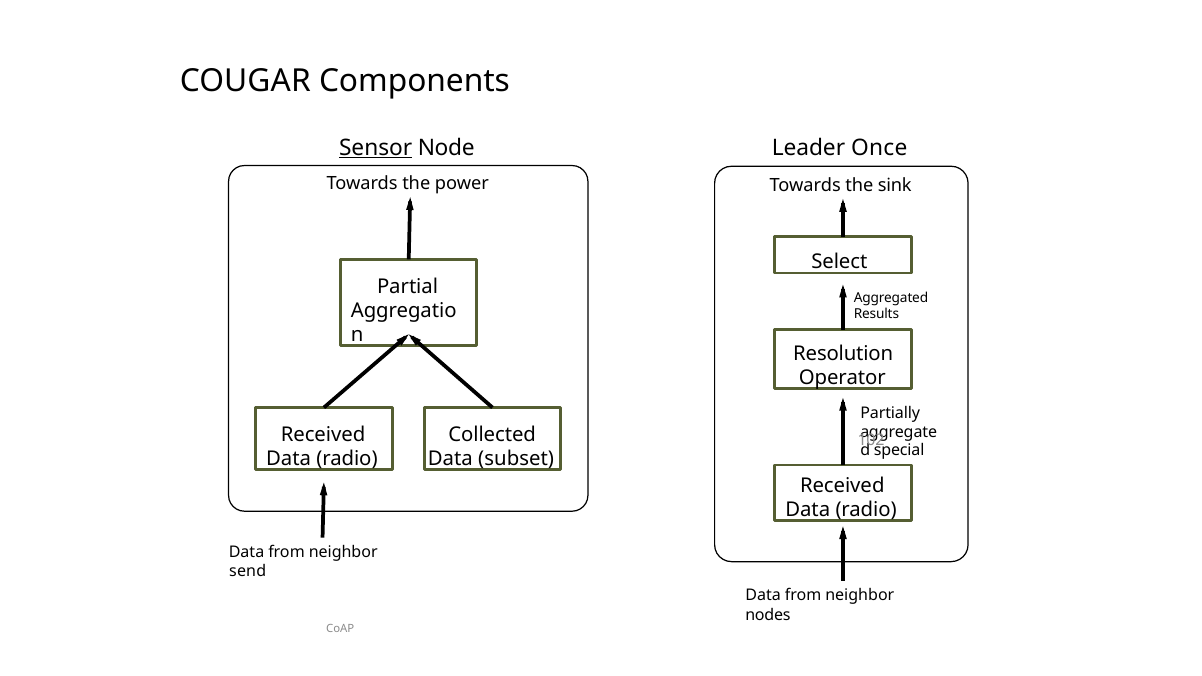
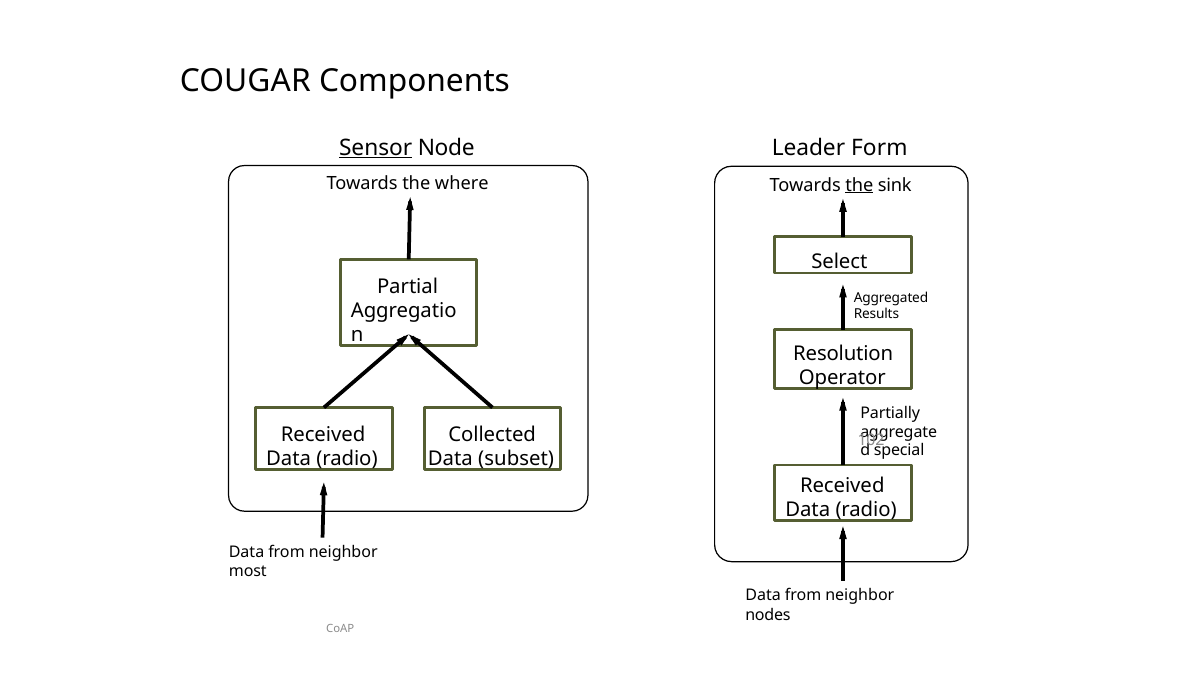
Once: Once -> Form (879, 148)
power: power -> where (462, 183)
the underline: none -> present (859, 185)
send: send -> most (248, 572)
